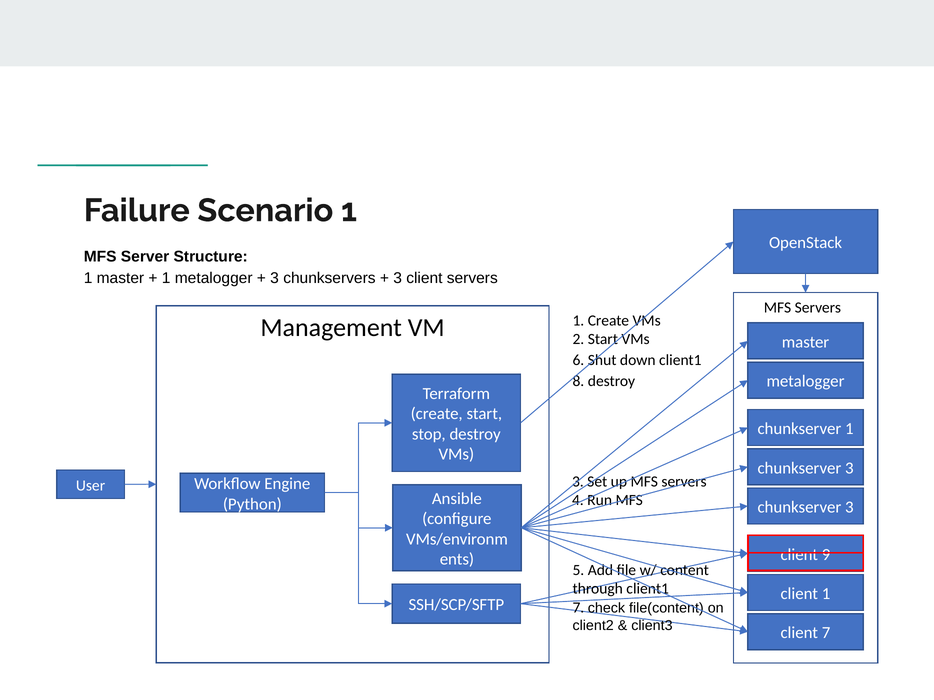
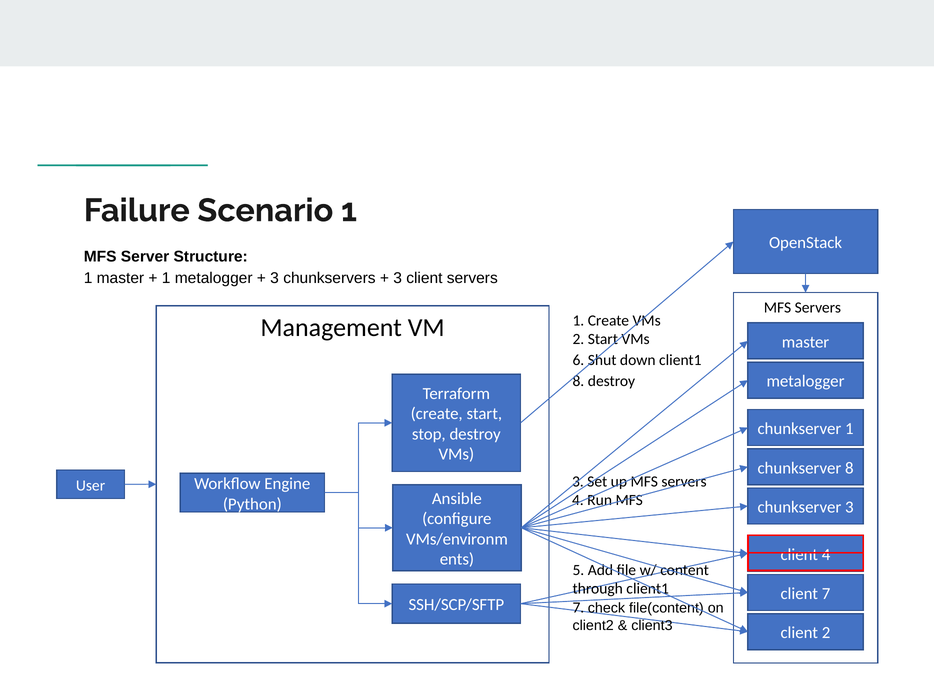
3: 3 -> 8 (849, 468)
client 9: 9 -> 4 (826, 555)
client 1: 1 -> 7 (826, 594)
client 7: 7 -> 2 (826, 633)
